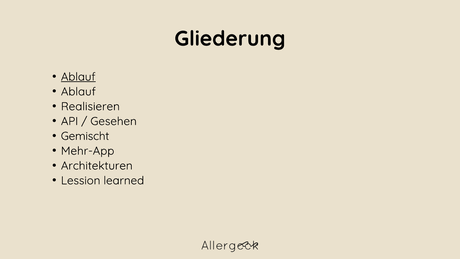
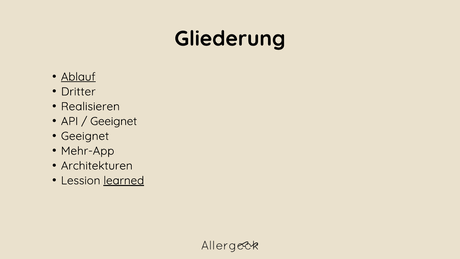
Ablauf: Ablauf -> Dritter (78, 92)
Gesehen: Gesehen -> Geeignet (114, 121)
Gemischt: Gemischt -> Geeignet (85, 136)
learned underline: none -> present (124, 180)
